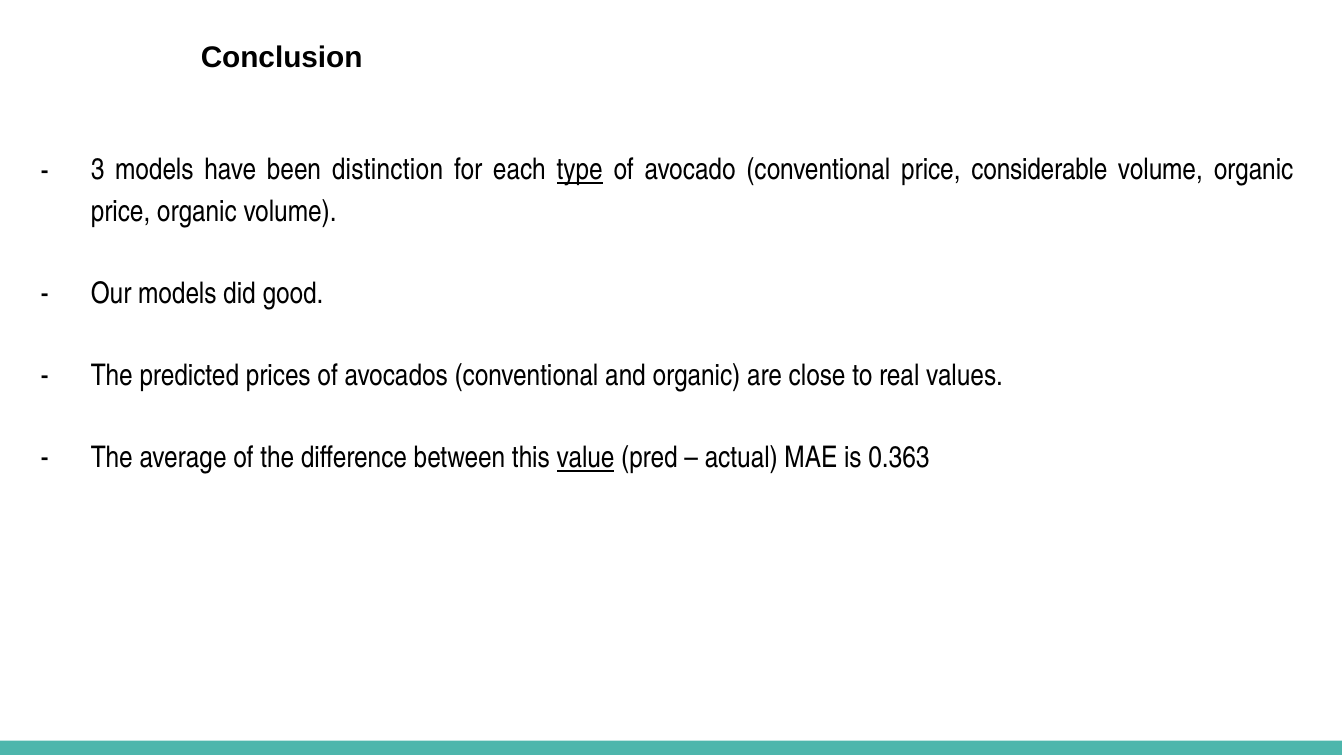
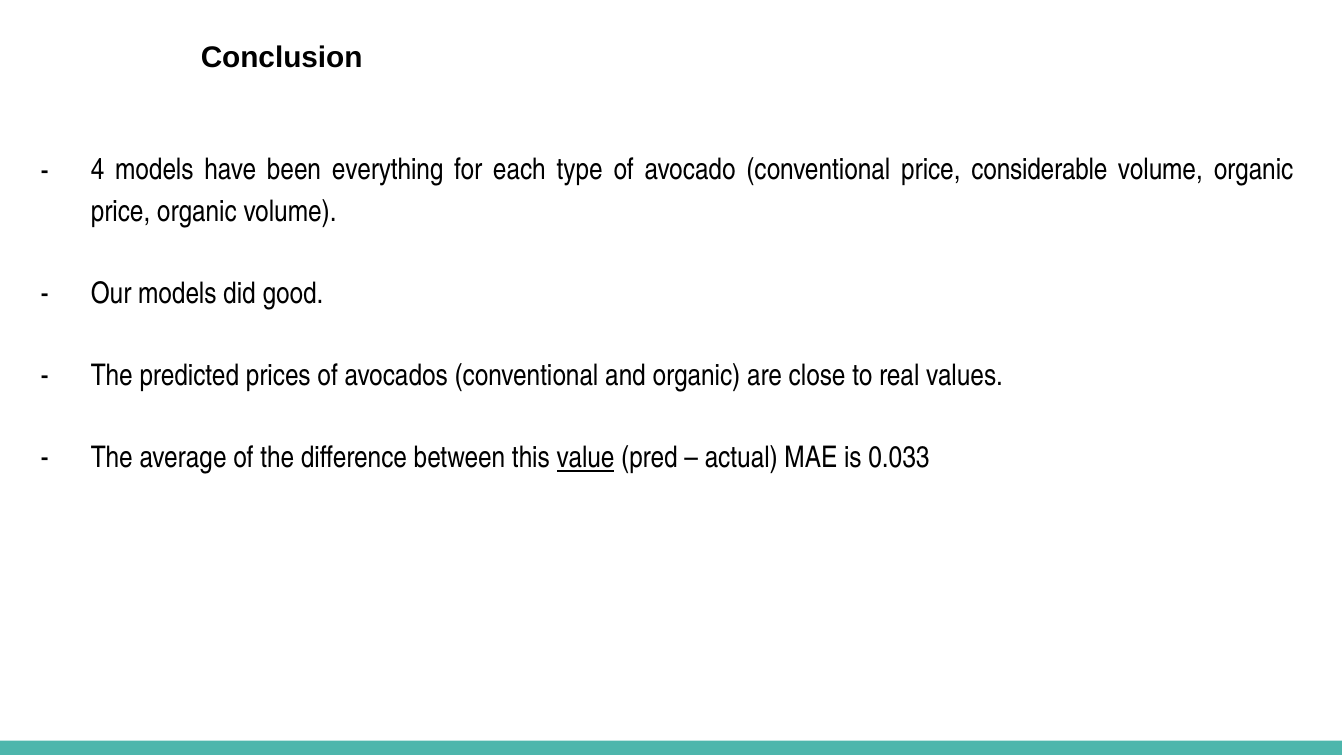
3: 3 -> 4 (98, 170)
distinction: distinction -> everything (388, 170)
type underline: present -> none (580, 170)
0.363: 0.363 -> 0.033 (899, 458)
